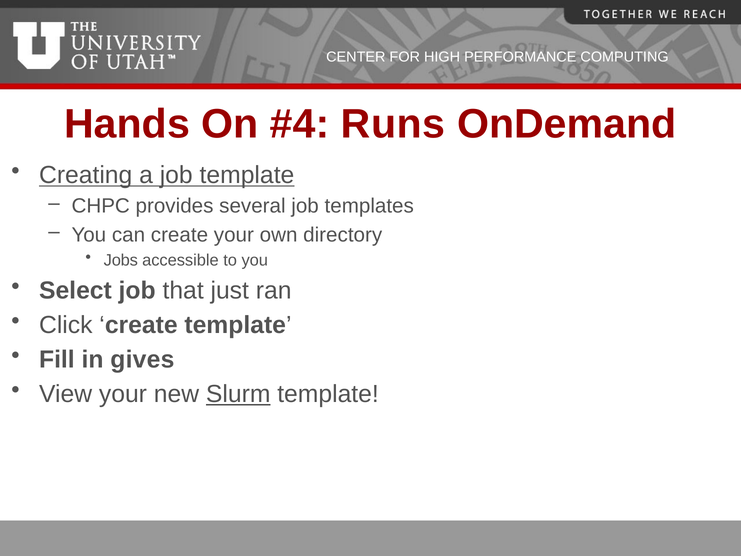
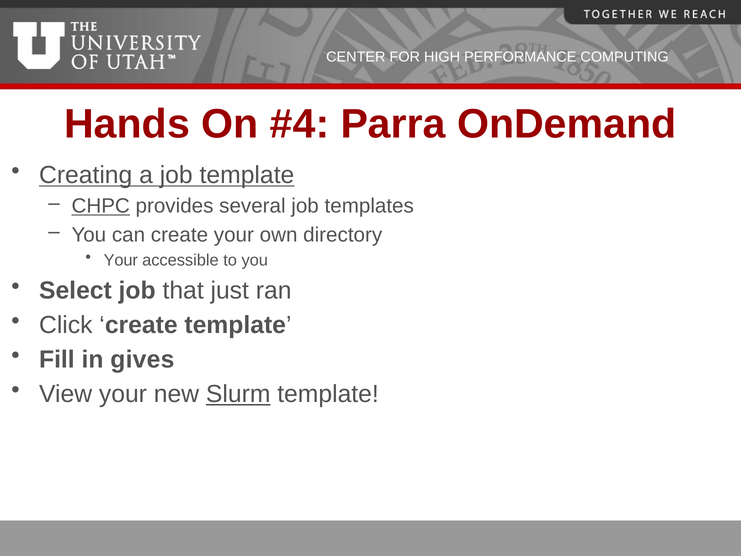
Runs: Runs -> Parra (393, 124)
CHPC underline: none -> present (101, 206)
Jobs: Jobs -> Your (121, 260)
